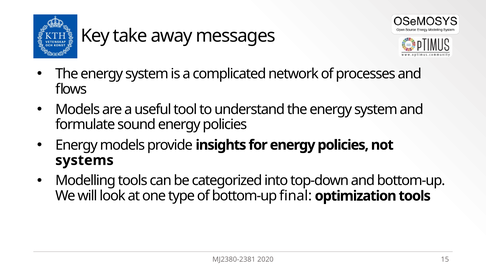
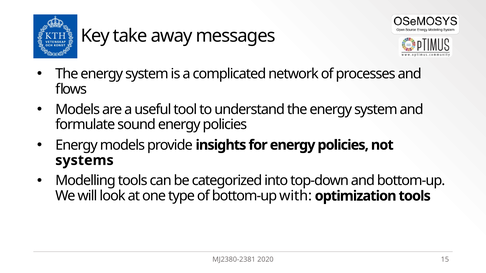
final: final -> with (296, 196)
